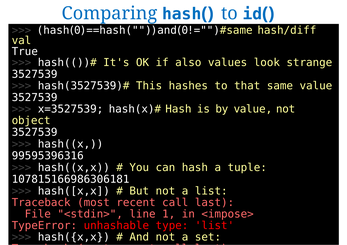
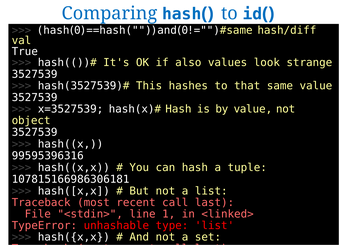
<impose>: <impose> -> <linked> (228, 214)
